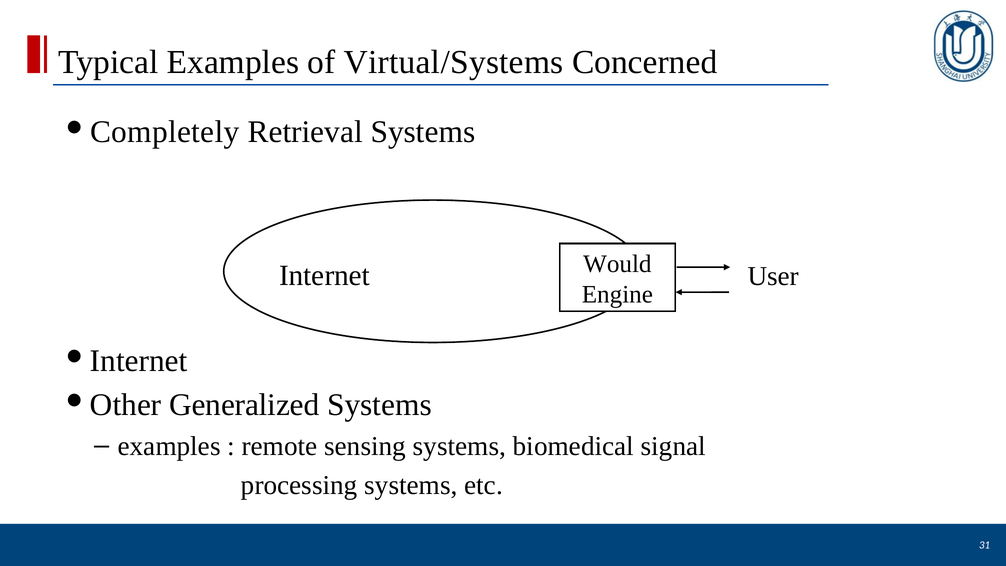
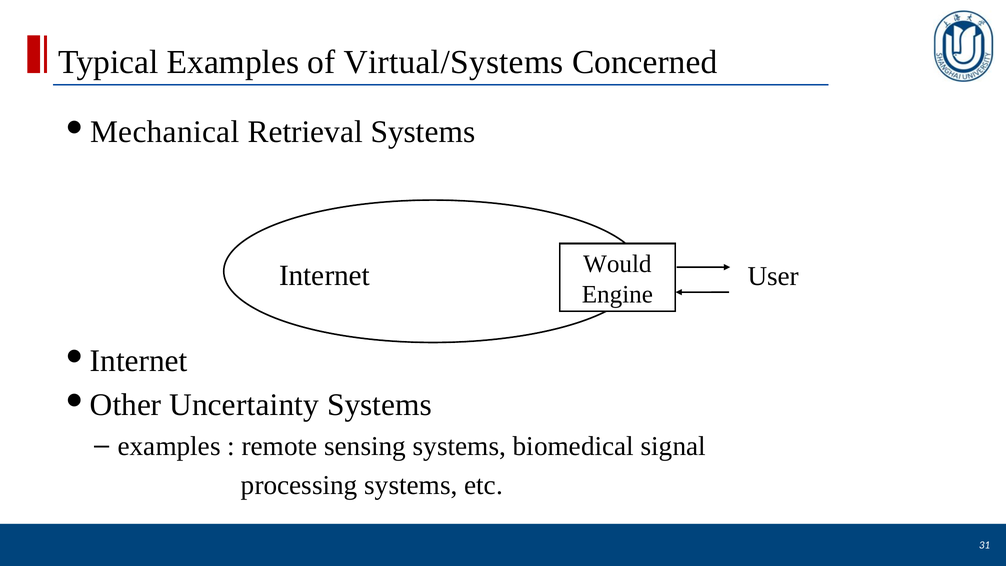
Completely: Completely -> Mechanical (165, 132)
Generalized: Generalized -> Uncertainty (244, 405)
